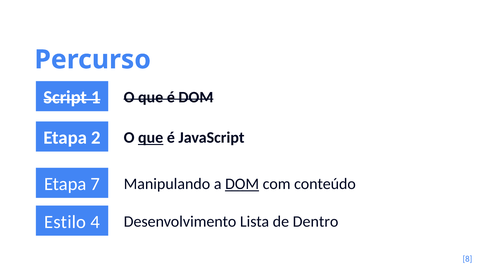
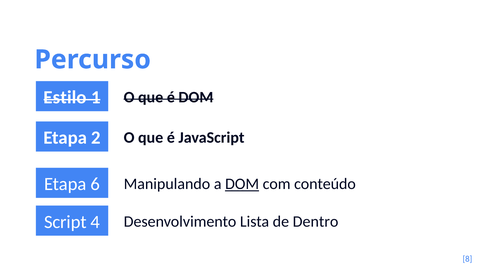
Script: Script -> Estilo (65, 98)
que underline: present -> none (151, 138)
7: 7 -> 6 (95, 184)
Estilo: Estilo -> Script (65, 222)
